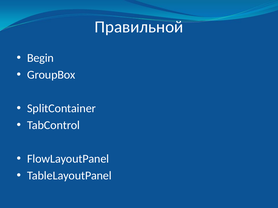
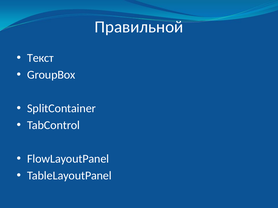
Begin: Begin -> Текст (40, 58)
